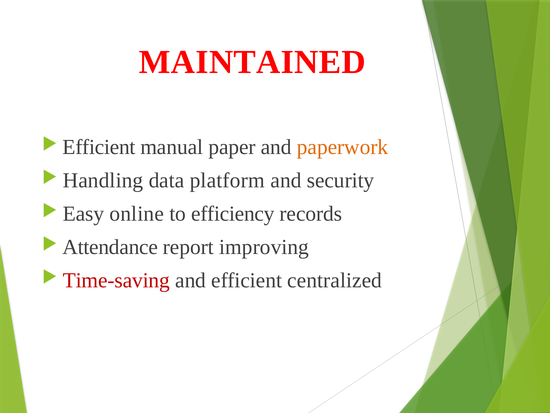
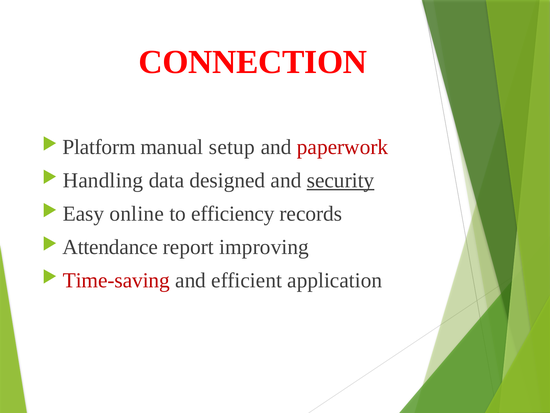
MAINTAINED: MAINTAINED -> CONNECTION (253, 62)
Efficient: Efficient -> Platform (99, 147)
paper: paper -> setup (232, 147)
paperwork colour: orange -> red (343, 147)
platform: platform -> designed (227, 180)
security underline: none -> present (341, 180)
centralized: centralized -> application (335, 280)
